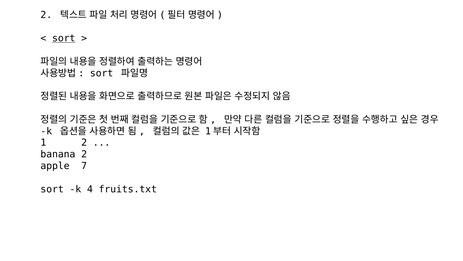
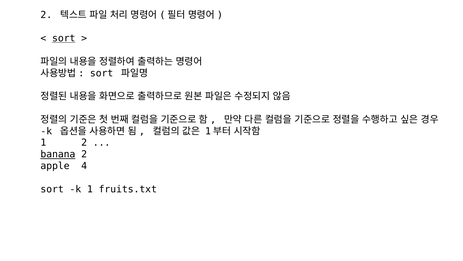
banana underline: none -> present (58, 154)
7: 7 -> 4 (84, 166)
k 4: 4 -> 1 (90, 189)
